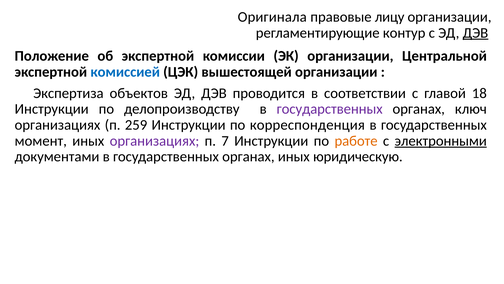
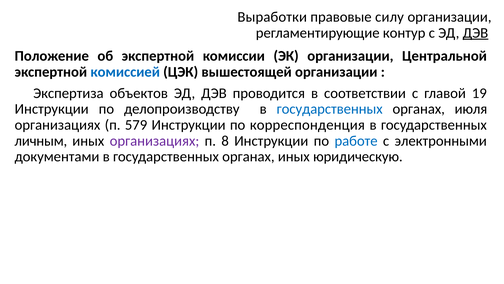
Оригинала: Оригинала -> Выработки (272, 17)
лицу: лицу -> силу (390, 17)
18: 18 -> 19 (479, 93)
государственных colour: purple -> blue (330, 109)
ключ: ключ -> июля (471, 109)
259: 259 -> 579 (136, 125)
момент: момент -> личным (41, 141)
7: 7 -> 8 (225, 141)
работе colour: orange -> blue (356, 141)
электронными underline: present -> none (441, 141)
